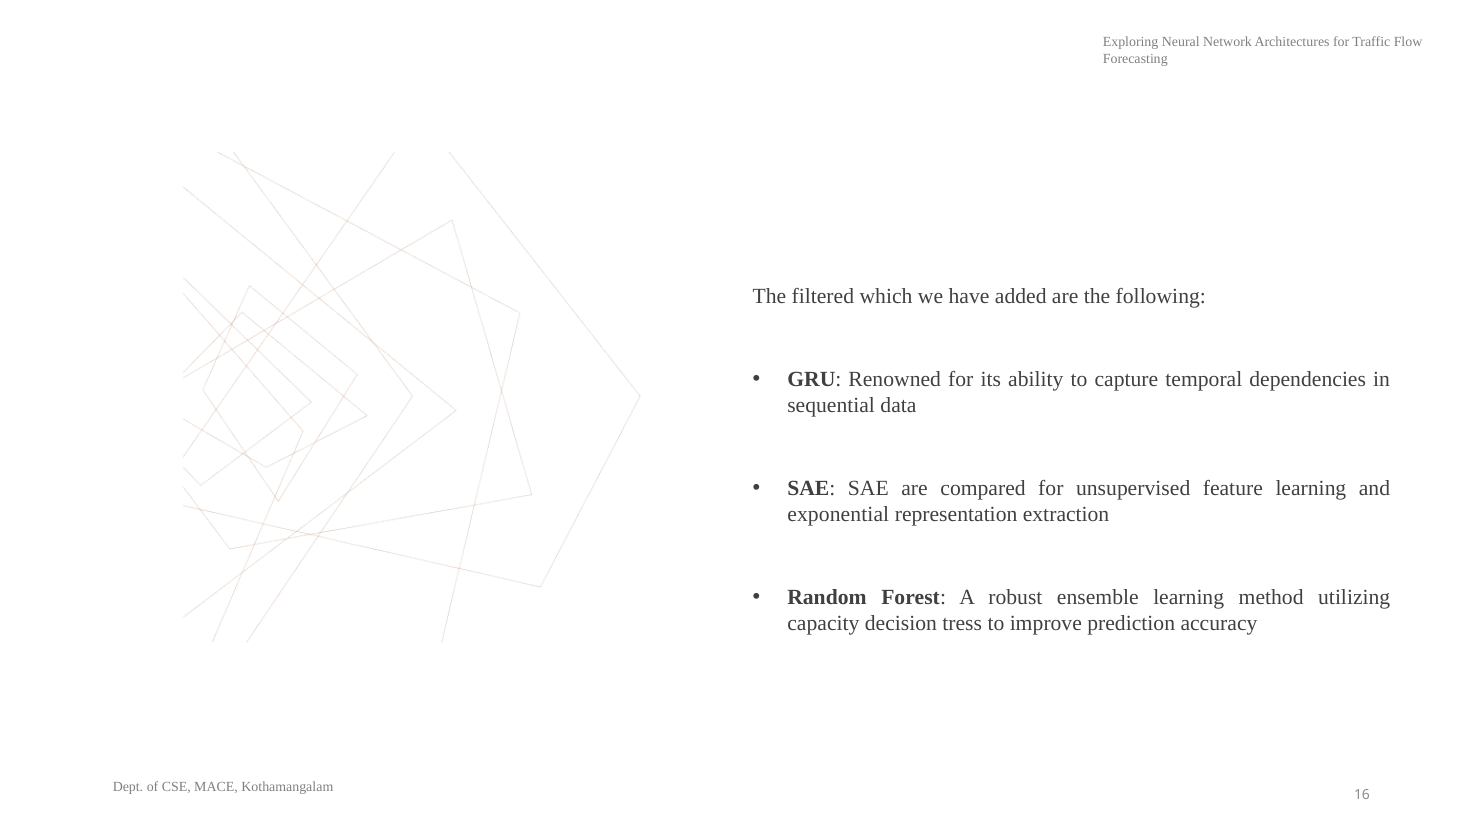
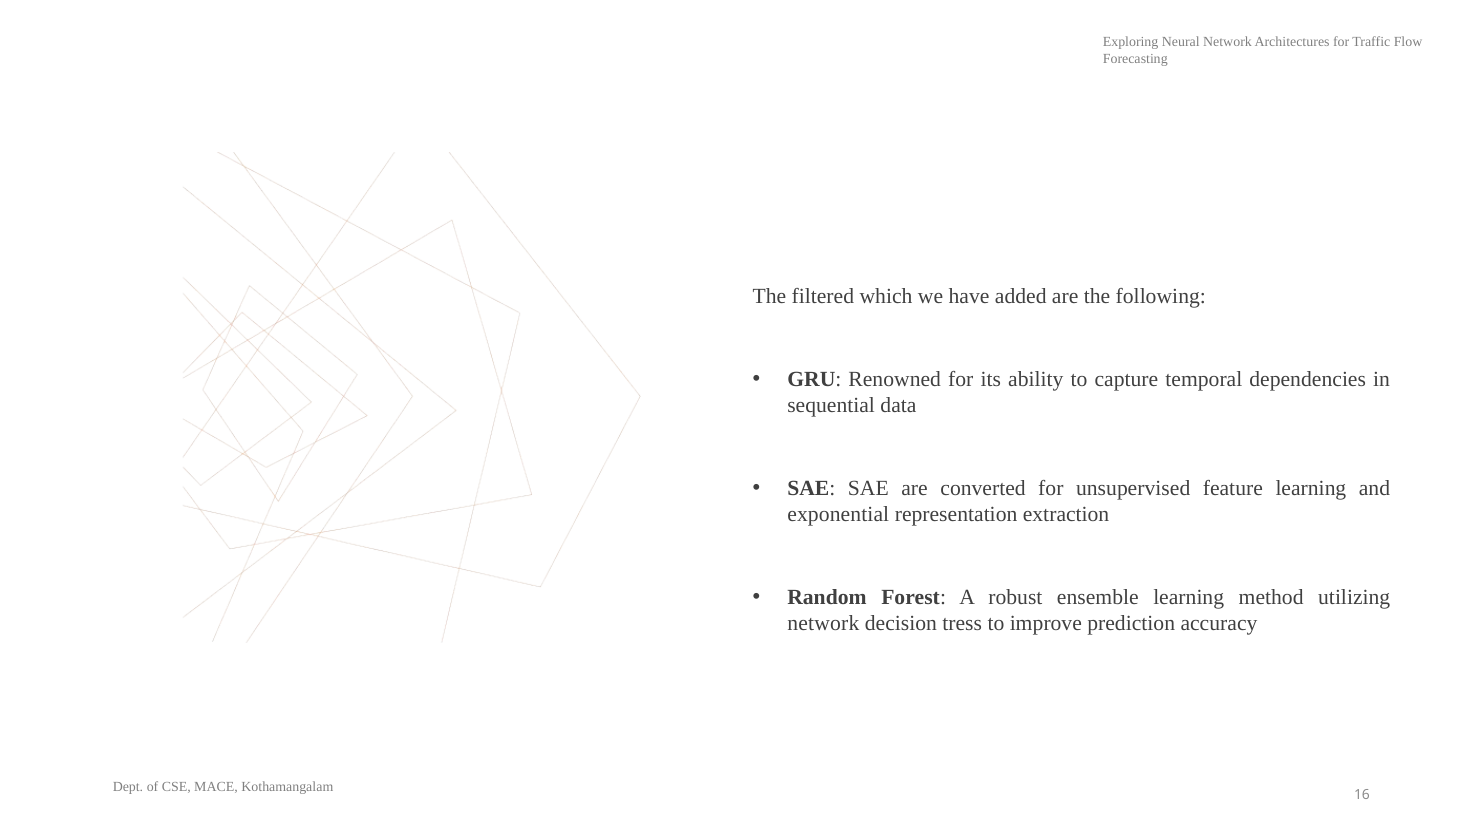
compared: compared -> converted (983, 488)
capacity: capacity -> network (823, 623)
